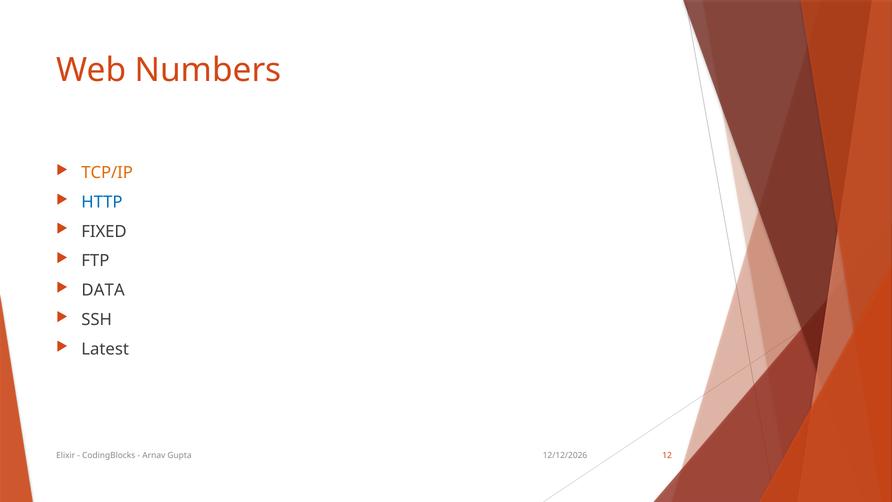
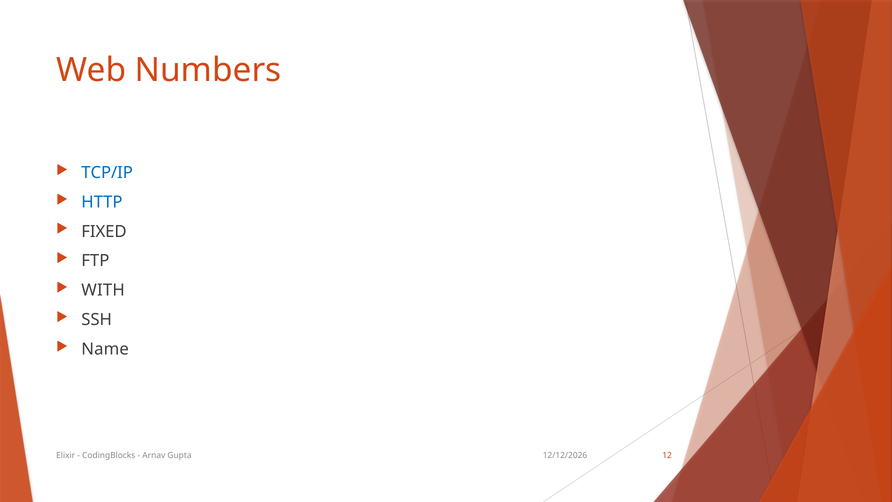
TCP/IP colour: orange -> blue (107, 173)
DATA: DATA -> WITH (103, 290)
Latest: Latest -> Name (105, 349)
